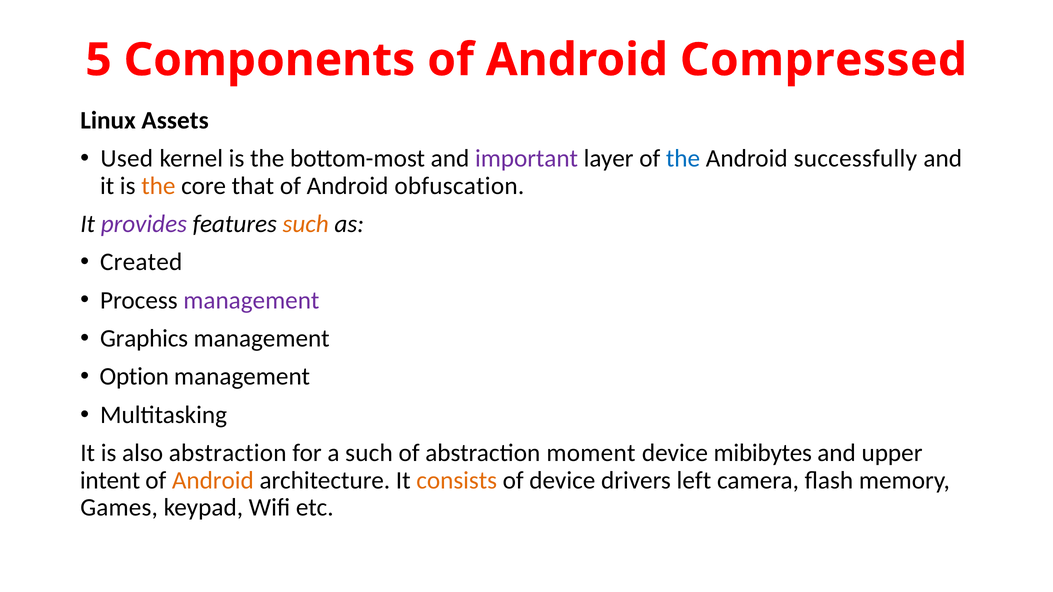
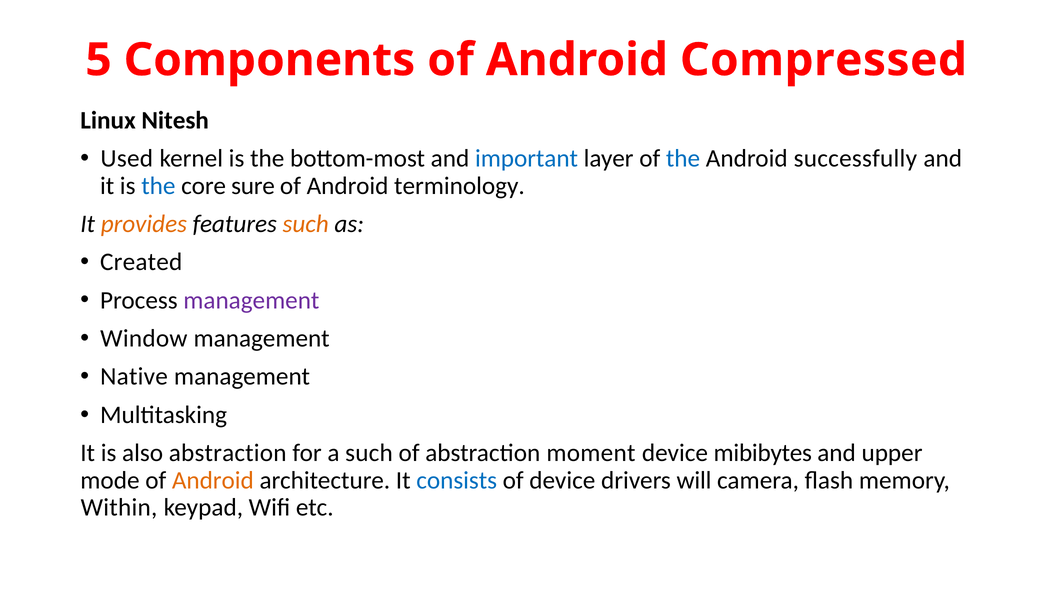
Assets: Assets -> Nitesh (175, 120)
important colour: purple -> blue (527, 159)
the colour: orange -> blue (158, 186)
that: that -> sure (253, 186)
obfuscation: obfuscation -> terminology (459, 186)
provides colour: purple -> orange (144, 224)
Graphics: Graphics -> Window (144, 339)
Option: Option -> Native (134, 377)
intent: intent -> mode (110, 481)
consists colour: orange -> blue (457, 481)
left: left -> will (694, 481)
Games: Games -> Within (119, 508)
